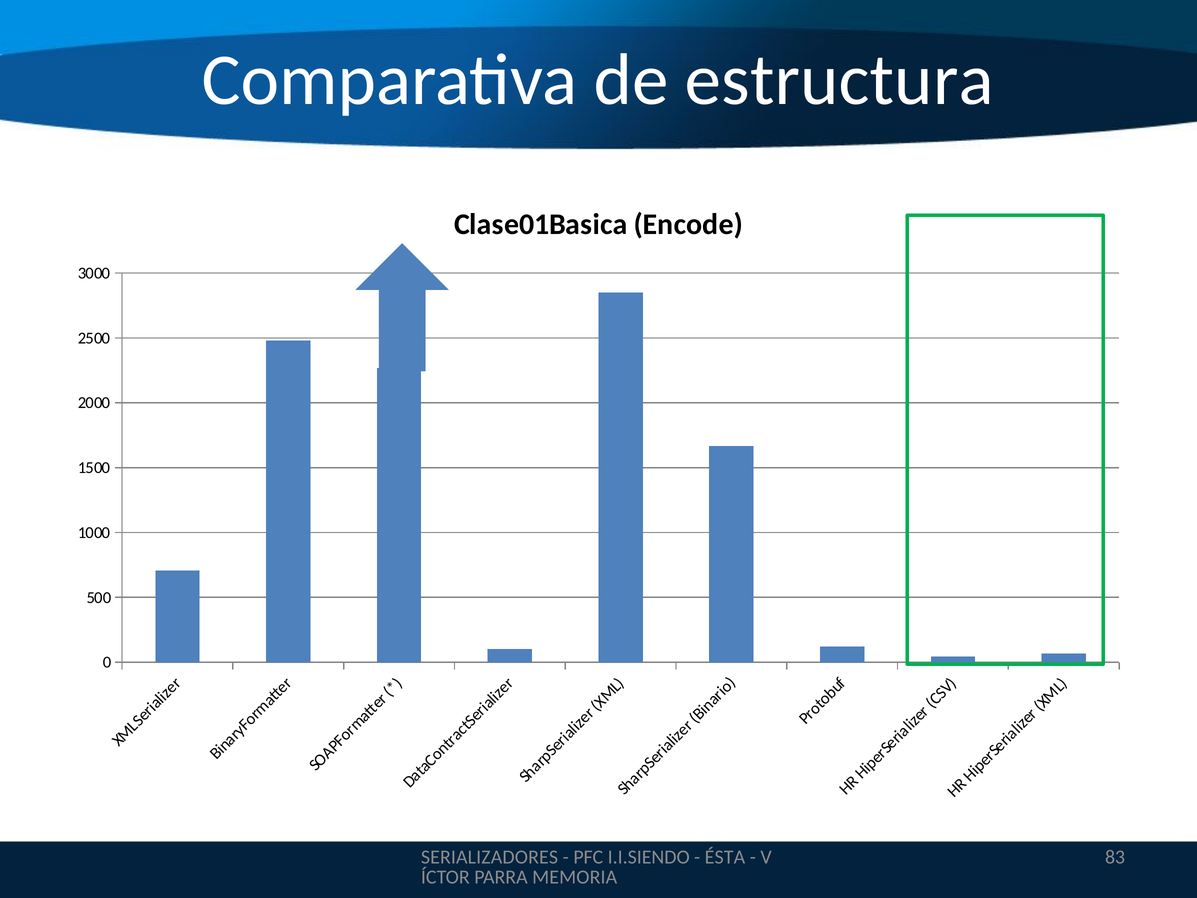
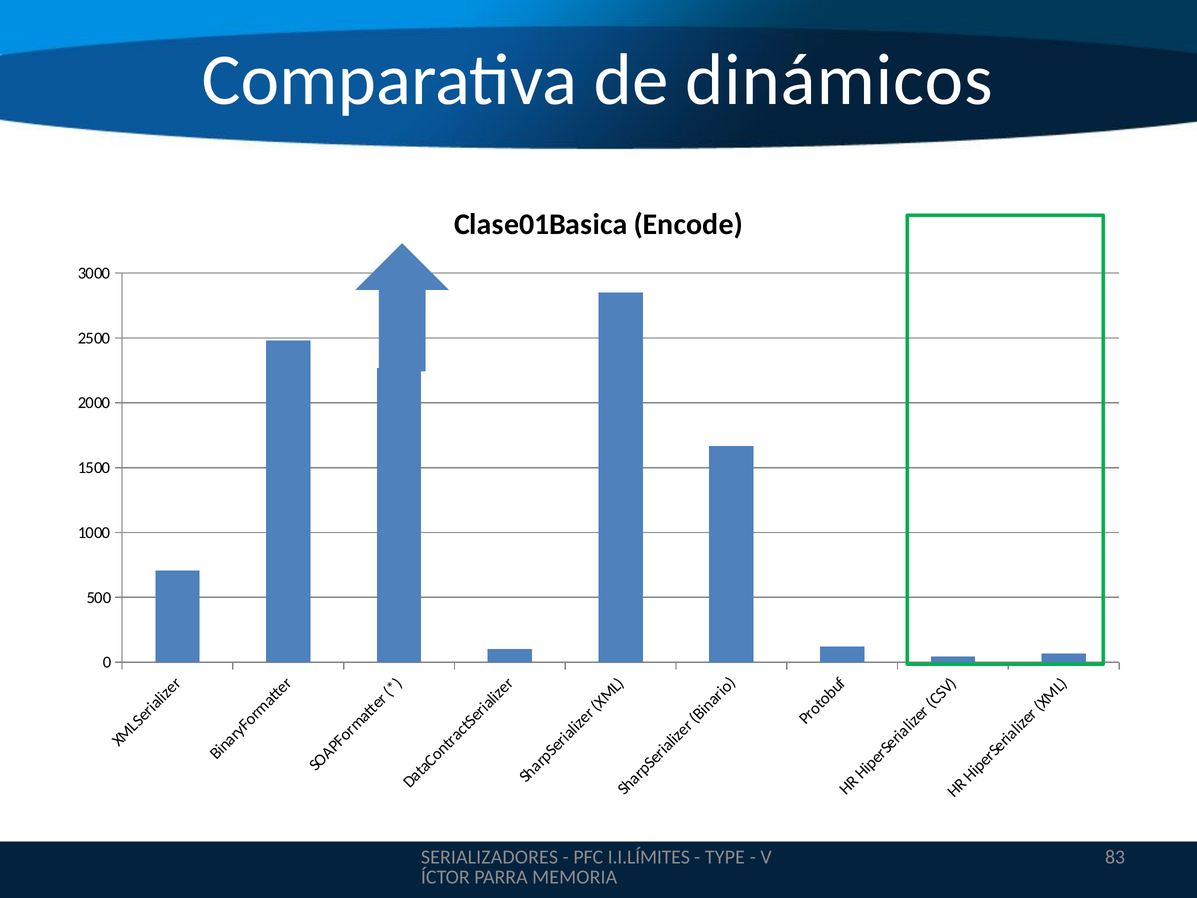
estructura: estructura -> dinámicos (839, 80)
I.I.SIENDO: I.I.SIENDO -> I.I.LÍMITES (649, 857)
ÉSTA: ÉSTA -> TYPE (725, 857)
